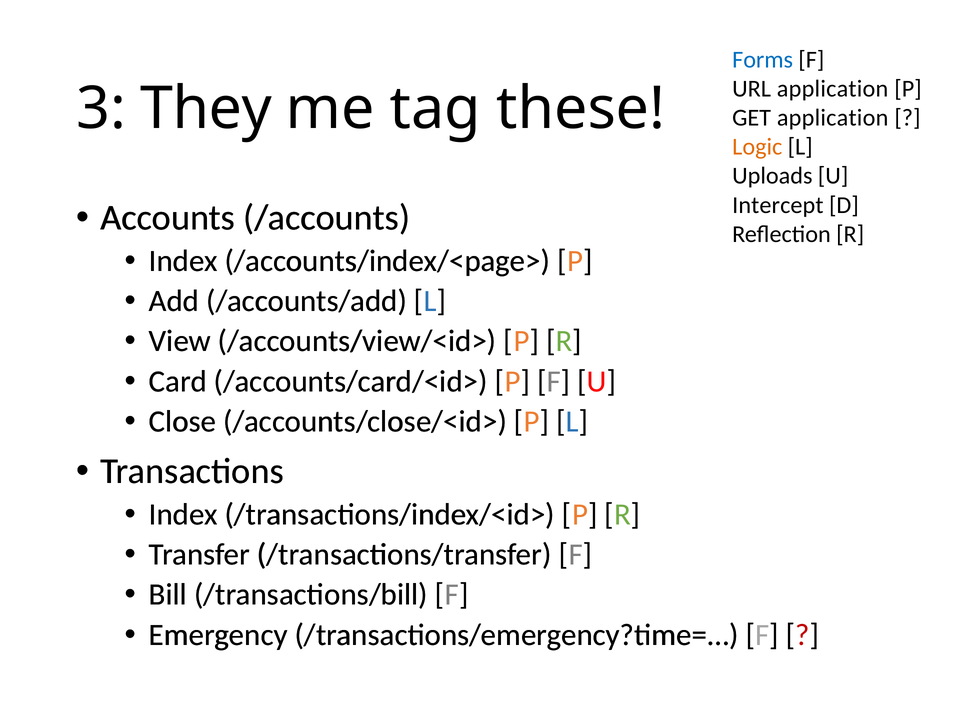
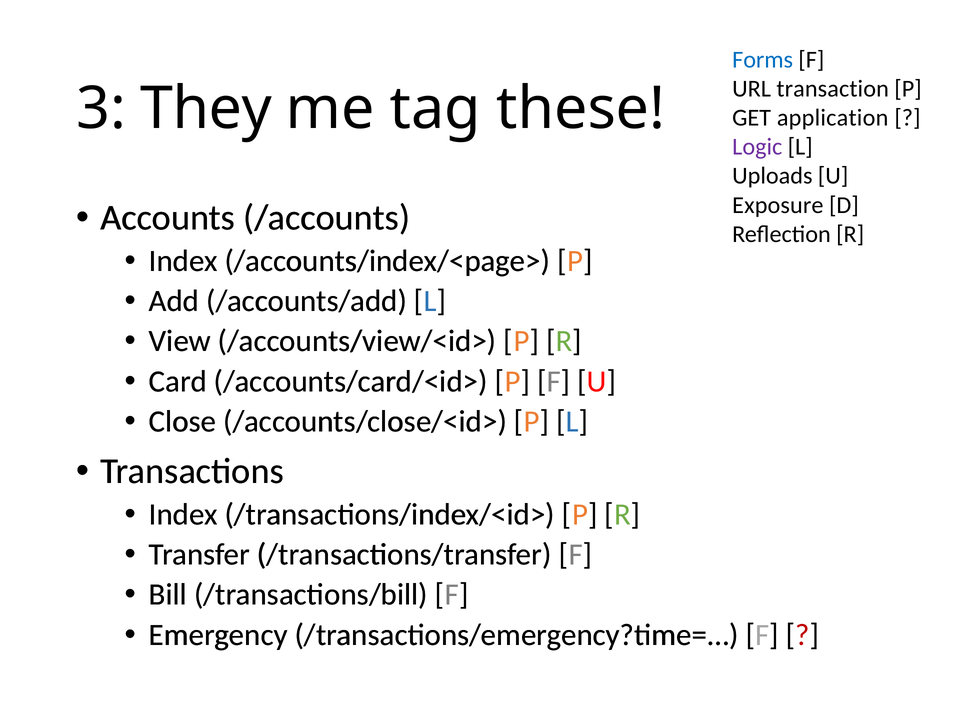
URL application: application -> transaction (833, 89)
Logic colour: orange -> purple (757, 147)
Intercept: Intercept -> Exposure (778, 205)
